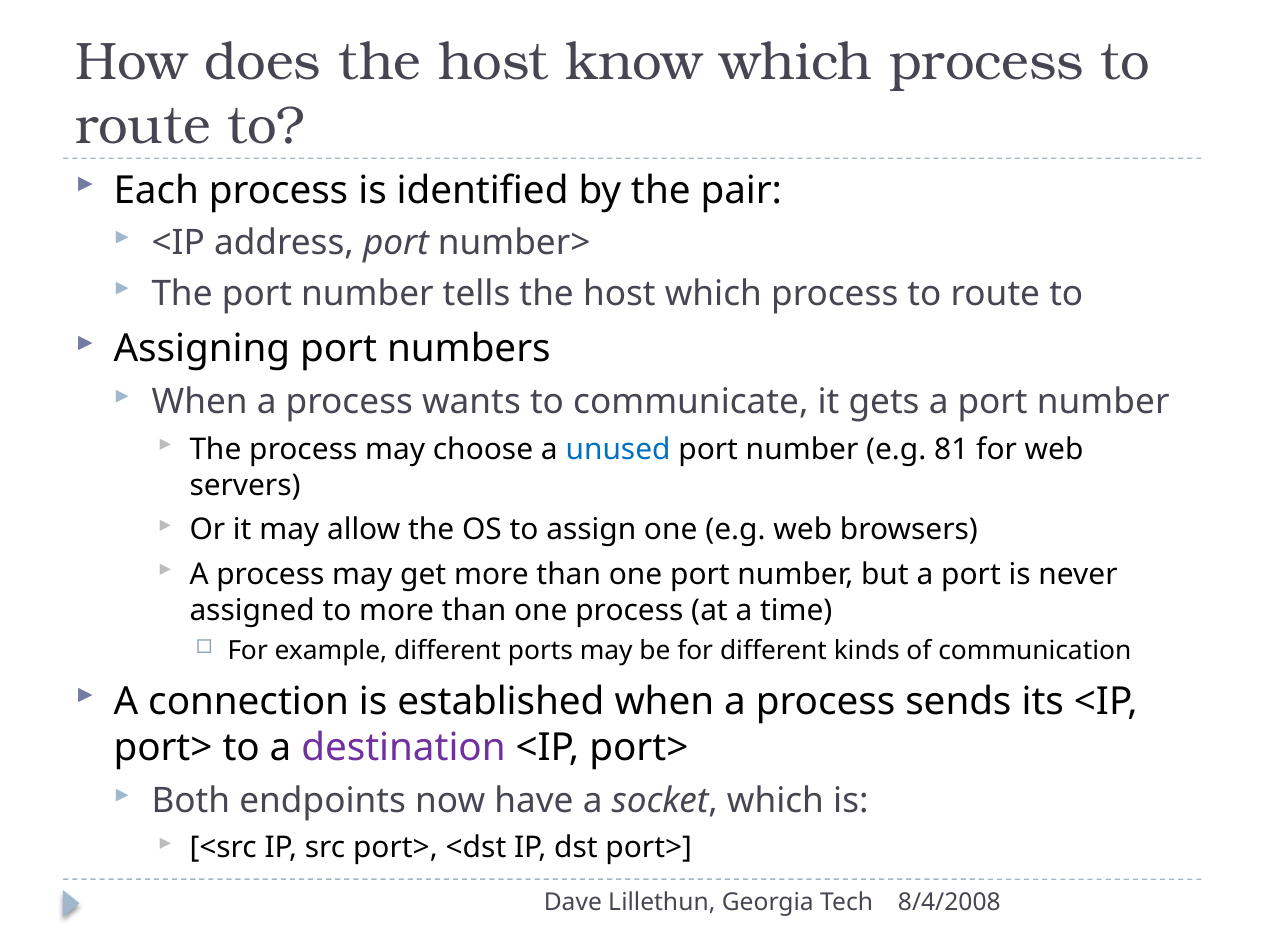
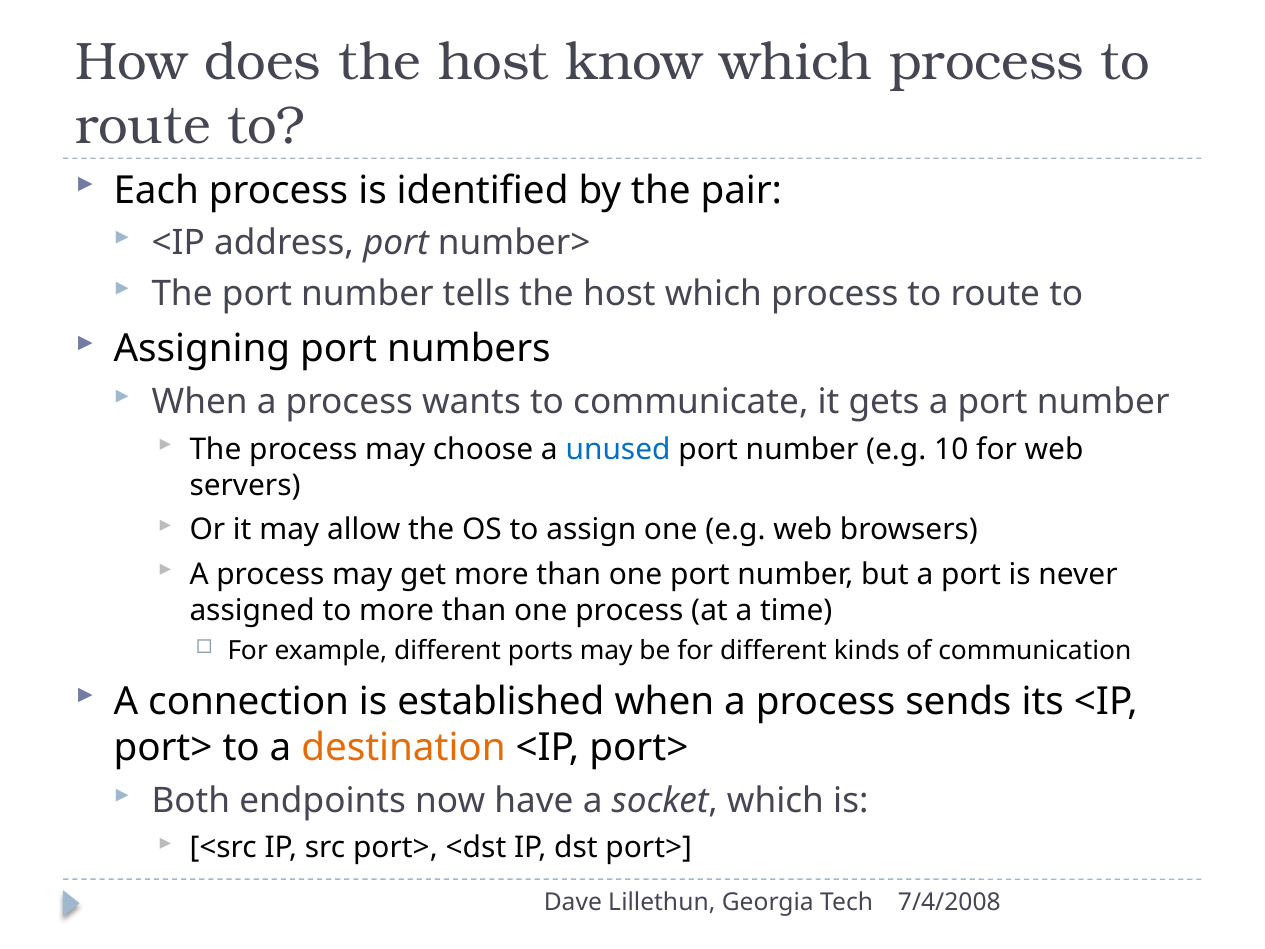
81: 81 -> 10 (951, 449)
destination colour: purple -> orange (404, 748)
8/4/2008: 8/4/2008 -> 7/4/2008 (949, 902)
